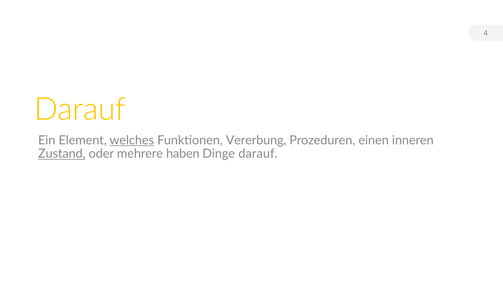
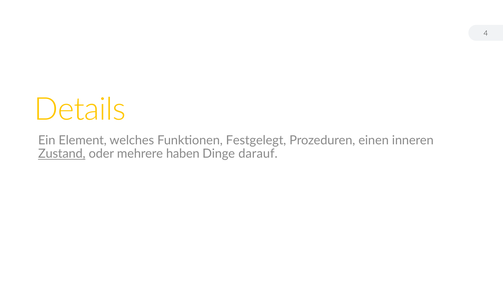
Darauf: Darauf -> Details (80, 109)
welches underline: present -> none (132, 140)
Vererbung: Vererbung -> Festgelegt (256, 140)
